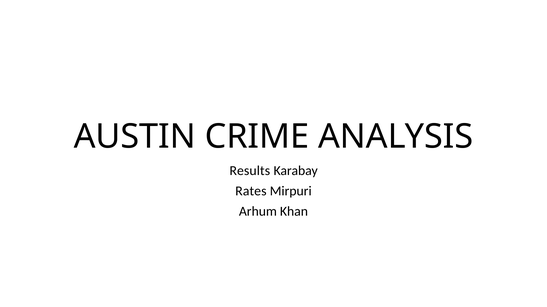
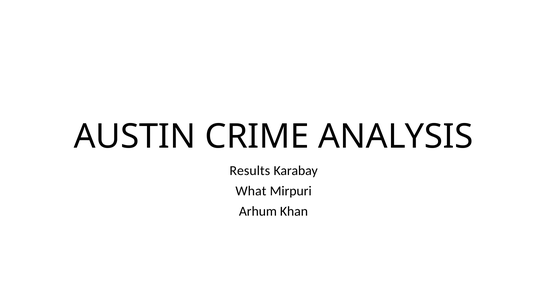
Rates: Rates -> What (251, 191)
